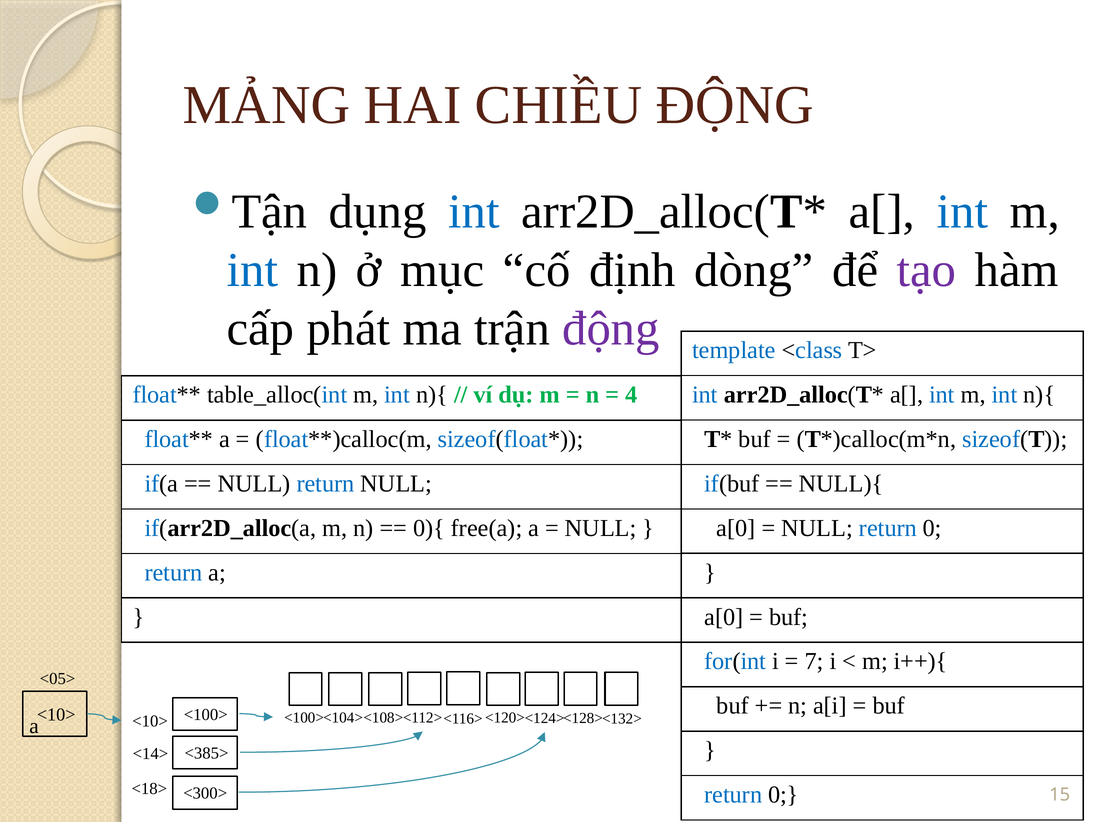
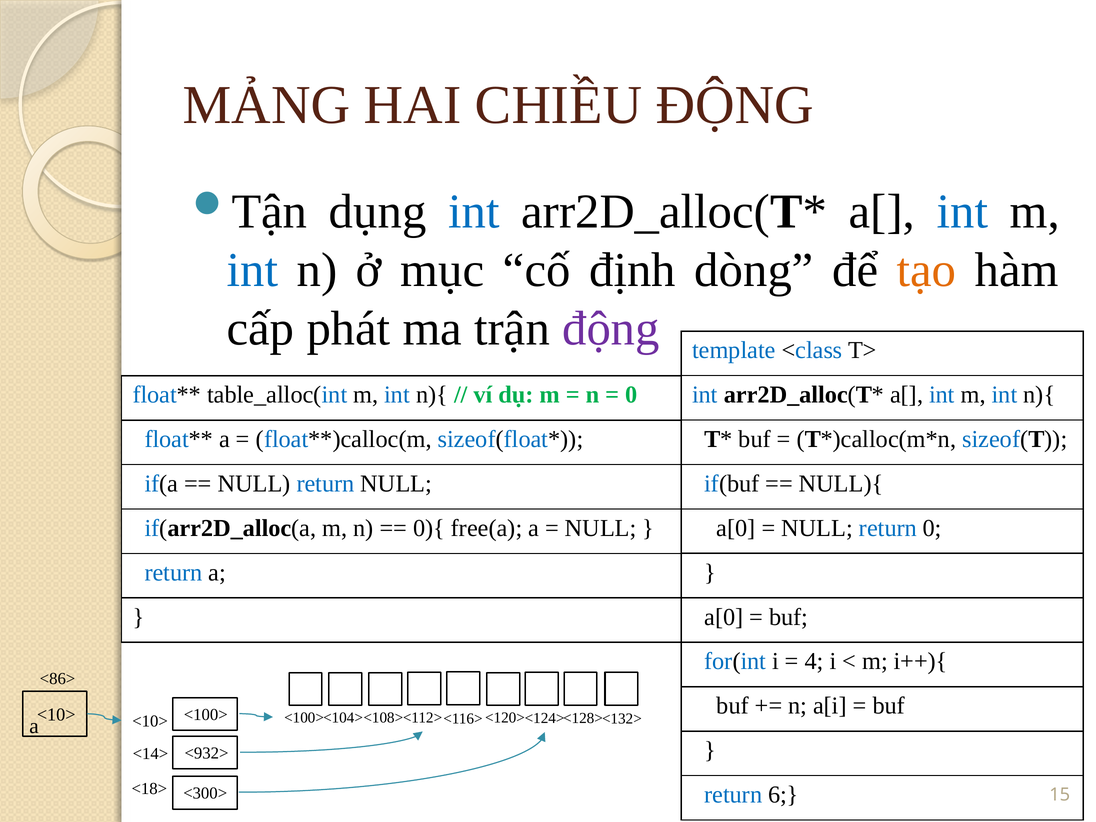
tạo colour: purple -> orange (927, 270)
4: 4 -> 0 (631, 395)
7: 7 -> 4 (814, 661)
<05>: <05> -> <86> (58, 679)
<385>: <385> -> <932> (207, 753)
0: 0 -> 6 (783, 795)
